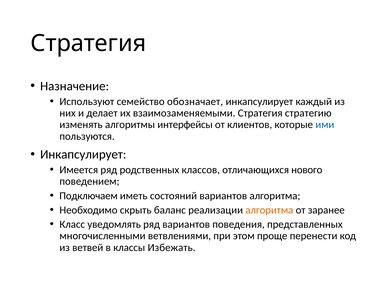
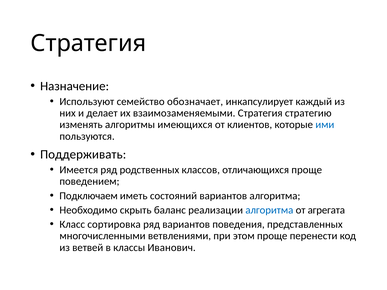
интерфейсы: интерфейсы -> имеющихся (185, 125)
Инкапсулирует: Инкапсулирует -> Поддерживать (83, 155)
отличающихся нового: нового -> проще (307, 170)
алгоритма colour: orange -> blue (269, 210)
заранее: заранее -> агрегата (326, 210)
уведомлять: уведомлять -> сортировка (114, 224)
Избежать: Избежать -> Иванович (172, 248)
